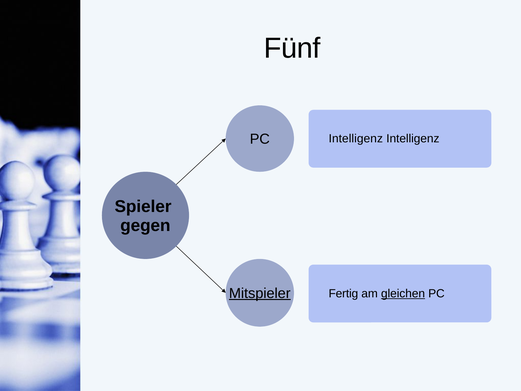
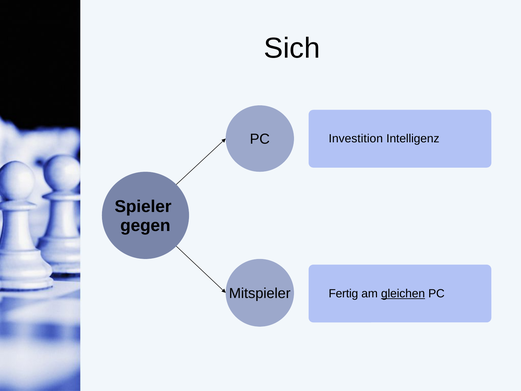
Fünf: Fünf -> Sich (292, 48)
PC Intelligenz: Intelligenz -> Investition (356, 139)
Mitspieler underline: present -> none (260, 293)
